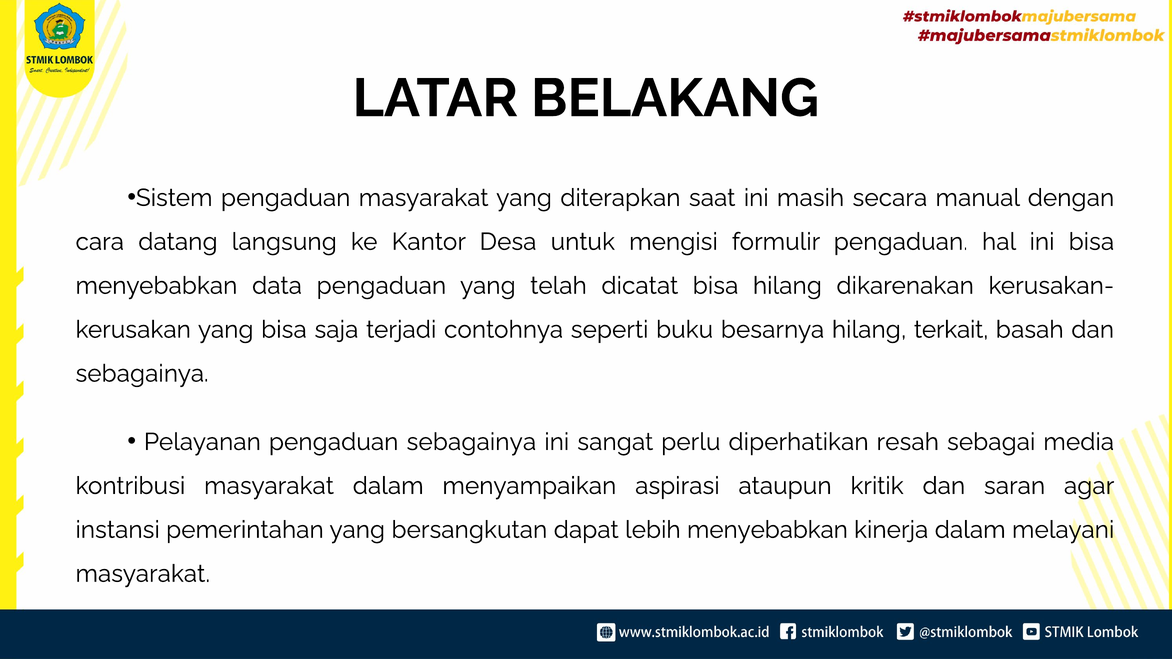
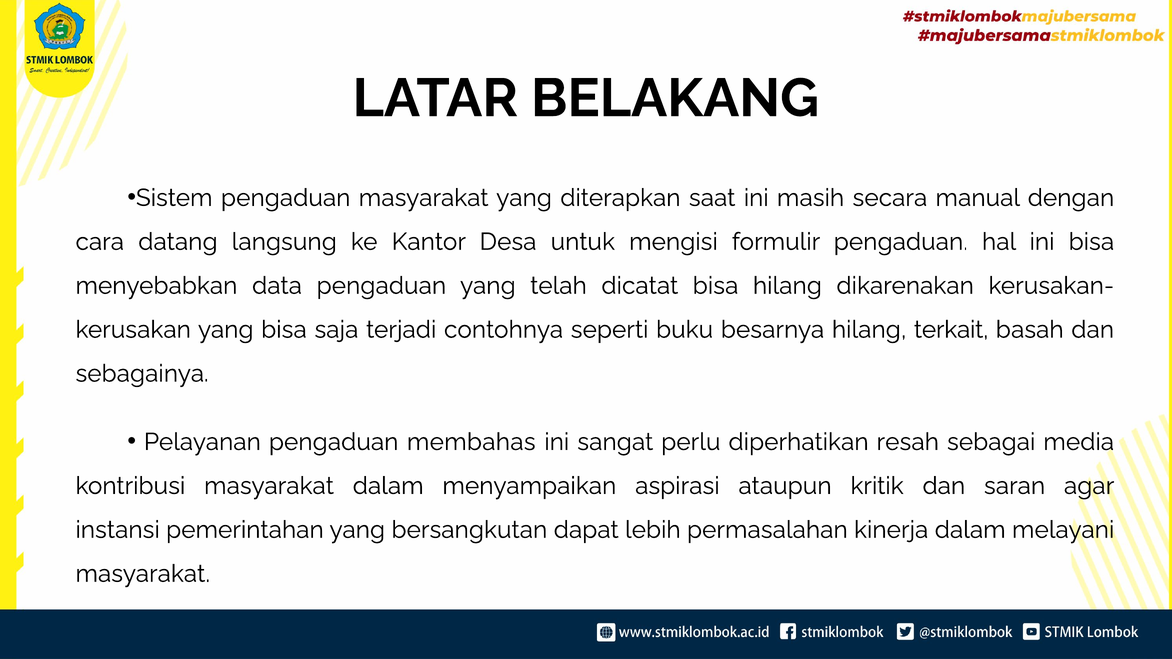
pengaduan sebagainya: sebagainya -> membahas (471, 442)
lebih menyebabkan: menyebabkan -> permasalahan (767, 530)
